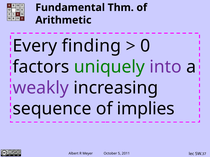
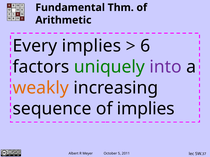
Every finding: finding -> implies (91, 46)
0: 0 -> 6 (145, 46)
weakly colour: purple -> orange (41, 88)
